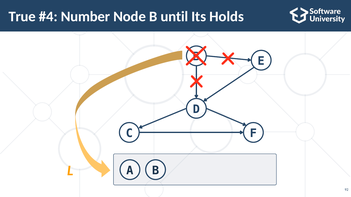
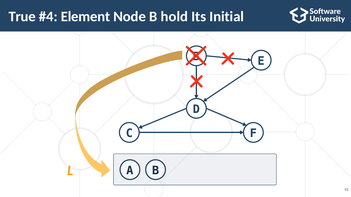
Number: Number -> Element (85, 17)
until: until -> hold (174, 17)
Holds: Holds -> Initial (227, 17)
